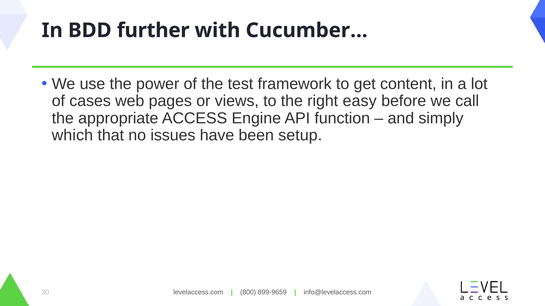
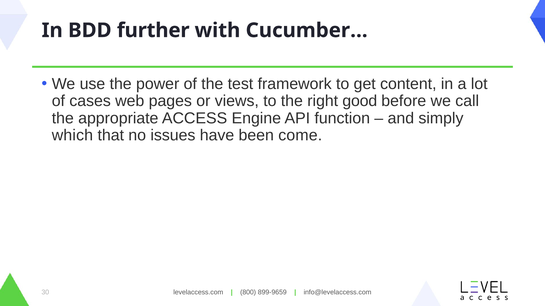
easy: easy -> good (360, 101)
setup: setup -> come (300, 136)
